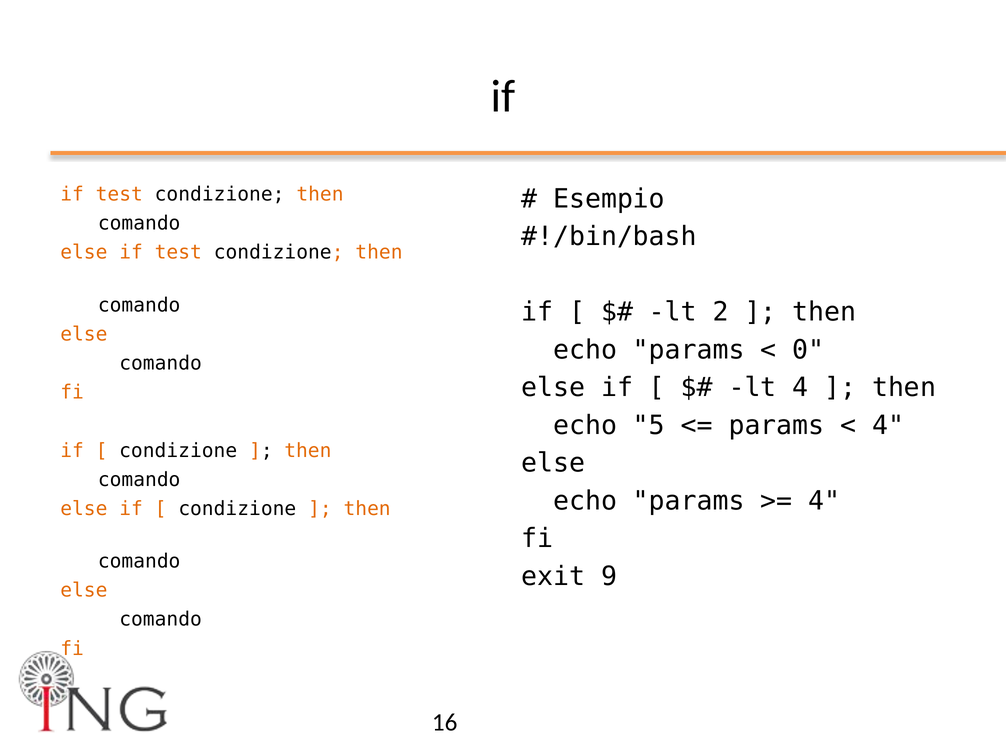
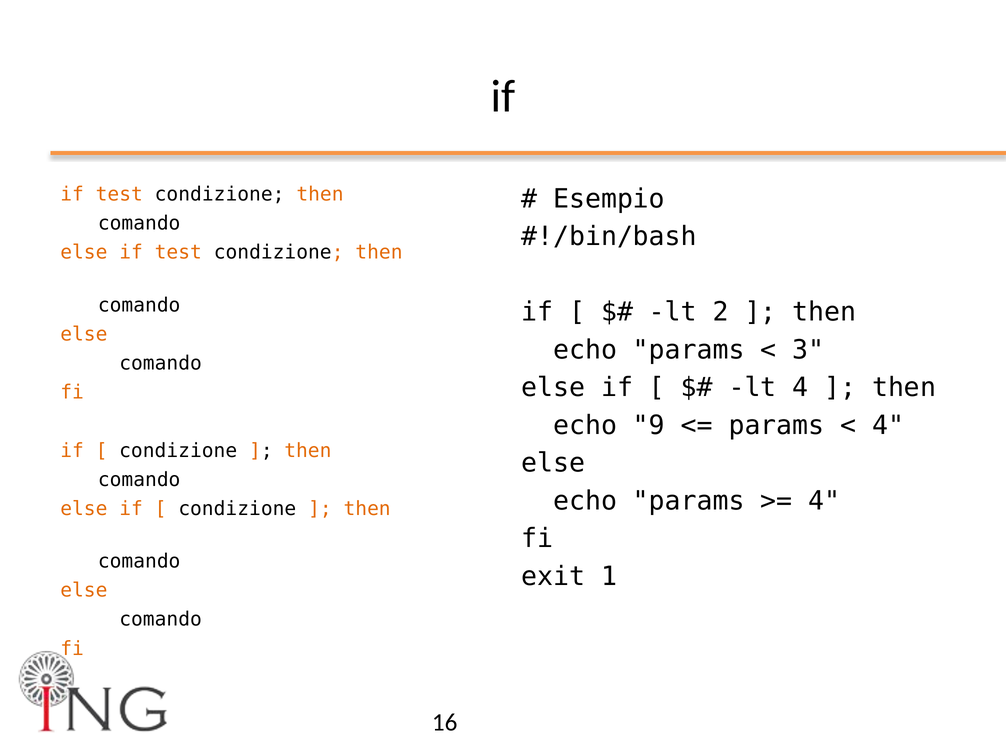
0: 0 -> 3 (808, 350)
5: 5 -> 9 (649, 425)
9: 9 -> 1 (609, 576)
